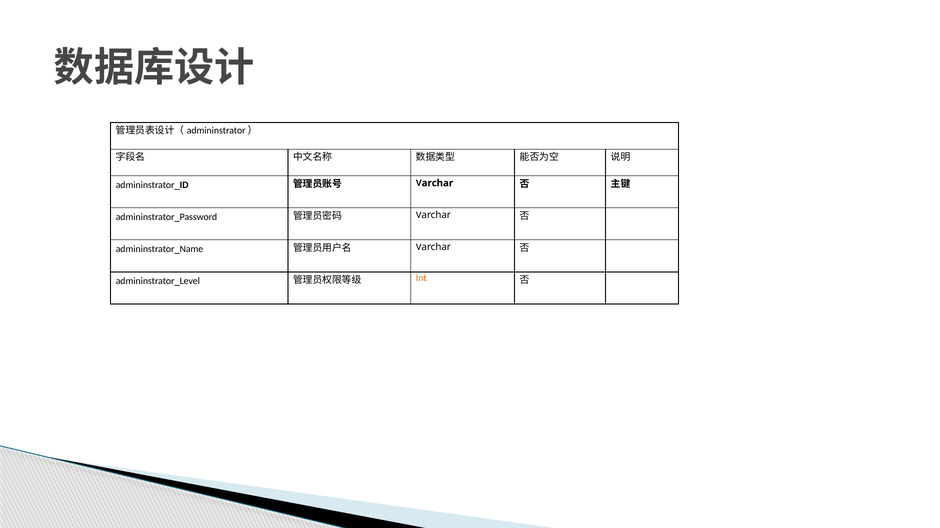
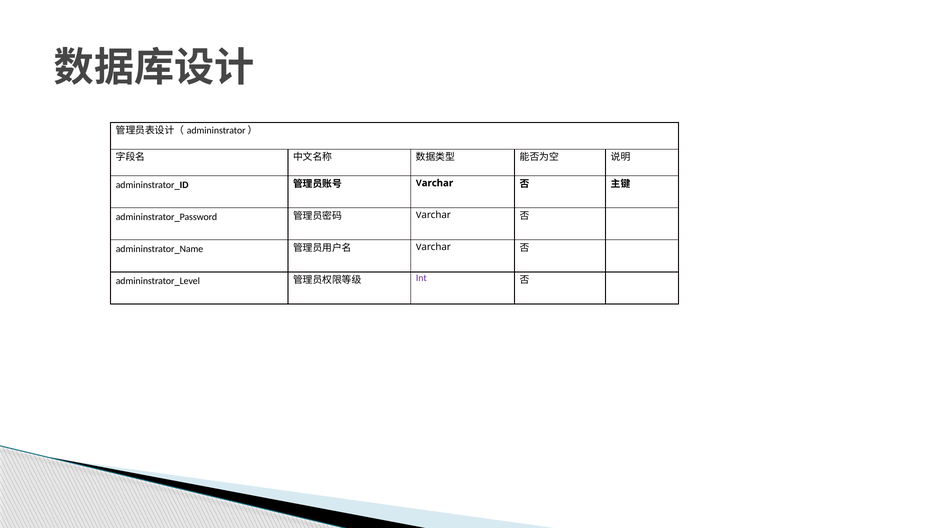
Int colour: orange -> purple (421, 278)
